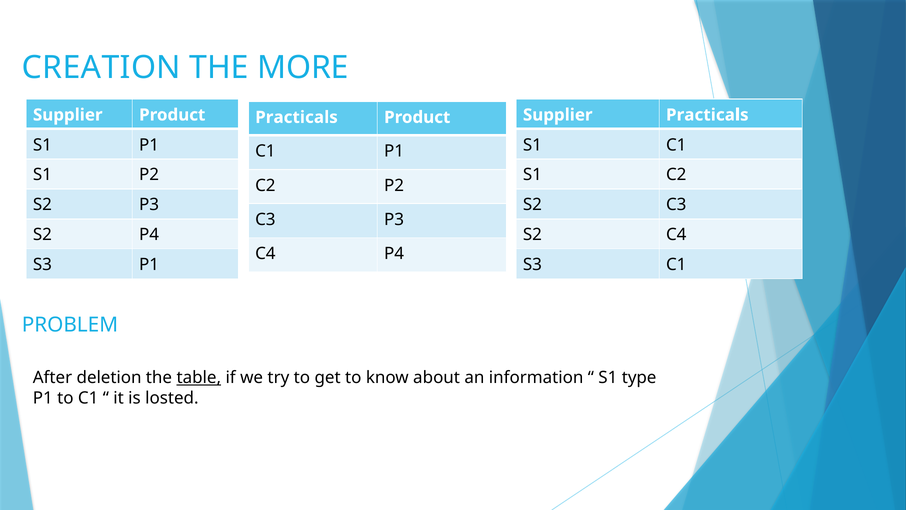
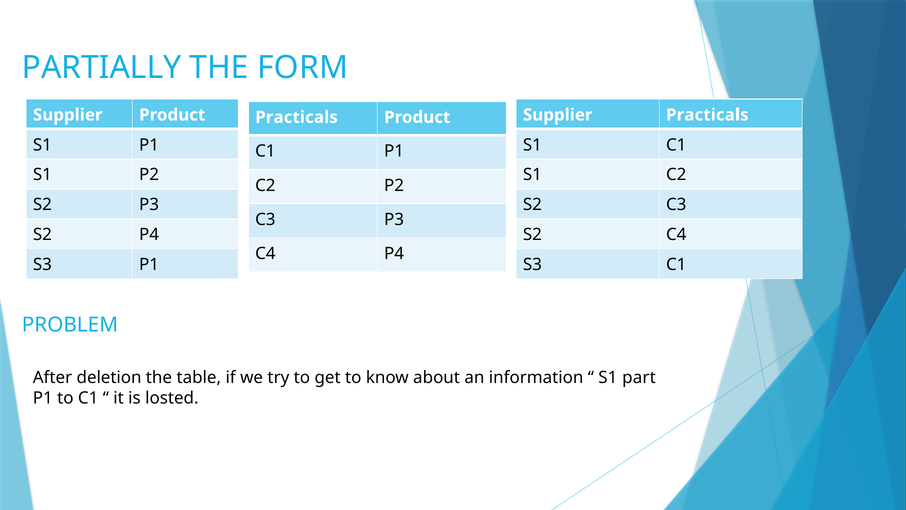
CREATION: CREATION -> PARTIALLY (102, 68)
MORE: MORE -> FORM (303, 68)
table underline: present -> none (199, 377)
type: type -> part (639, 377)
